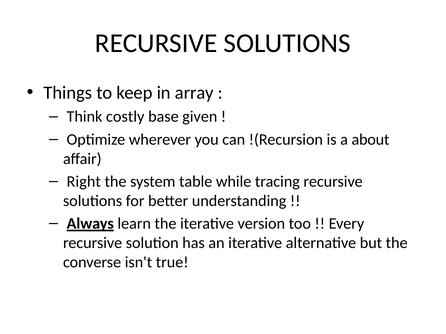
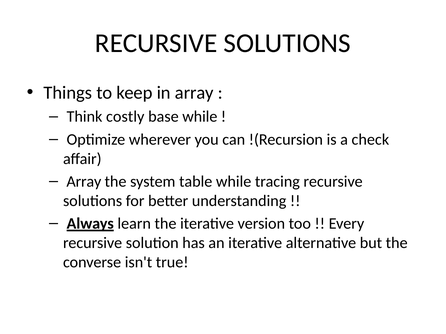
base given: given -> while (200, 117)
about: about -> check (370, 140)
Right: Right -> Array (84, 182)
